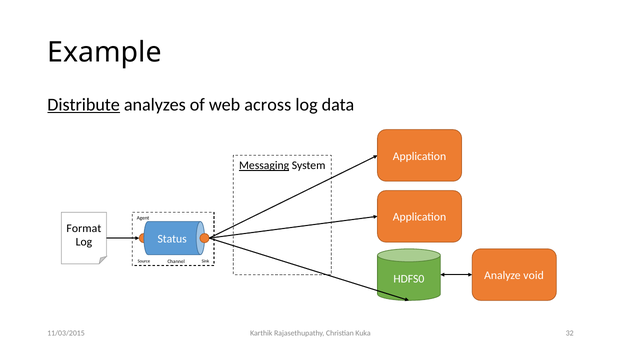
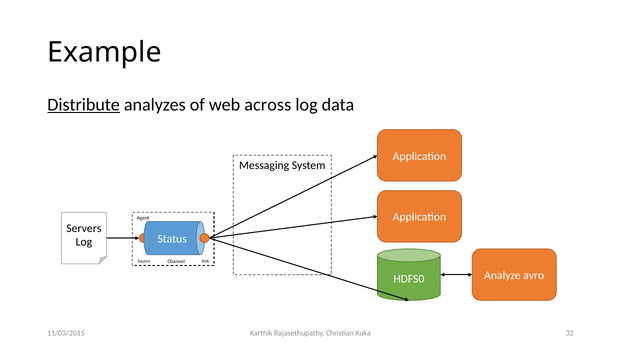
Messaging underline: present -> none (264, 166)
Format: Format -> Servers (84, 228)
void: void -> avro (534, 276)
